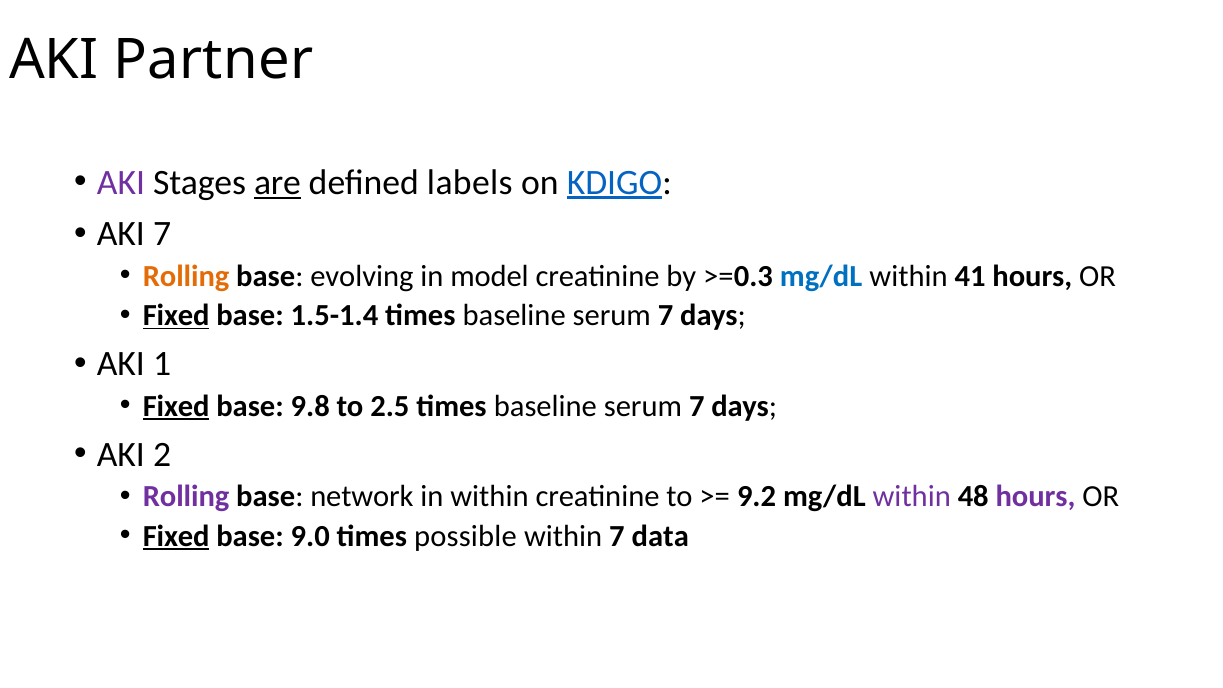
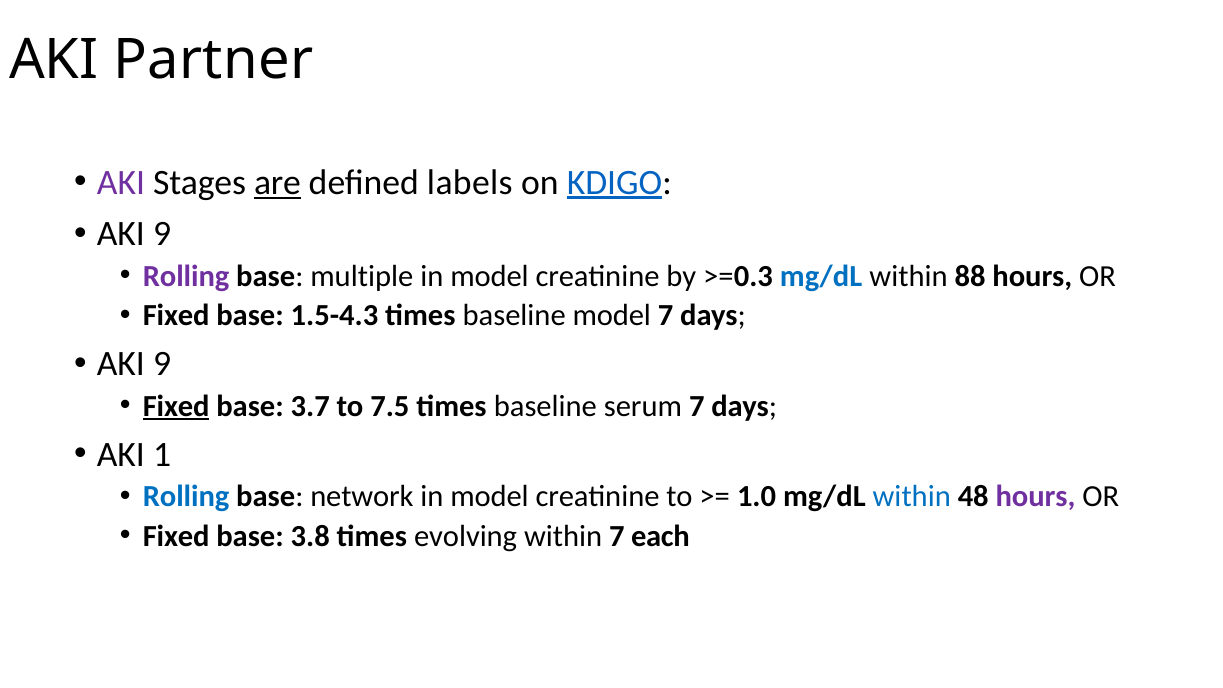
7: 7 -> 9 (162, 234)
Rolling colour: orange -> purple (186, 276)
evolving: evolving -> multiple (362, 276)
41: 41 -> 88 (970, 276)
Fixed underline: present -> none (176, 315)
1.5-1.4: 1.5-1.4 -> 1.5-4.3 (334, 315)
serum: serum -> model (612, 315)
1: 1 -> 9 (162, 364)
9.8: 9.8 -> 3.7 (310, 406)
2.5: 2.5 -> 7.5 (390, 406)
2: 2 -> 1 (162, 454)
Rolling colour: purple -> blue (186, 497)
within: within -> model (490, 497)
9.2: 9.2 -> 1.0 (757, 497)
within colour: purple -> blue (912, 497)
Fixed underline: present -> none (176, 536)
9.0: 9.0 -> 3.8 (310, 536)
possible: possible -> evolving (466, 536)
data: data -> each (660, 536)
